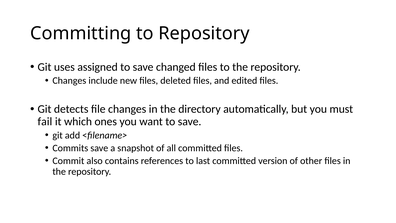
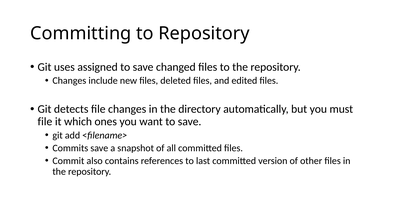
fail: fail -> file (45, 122)
